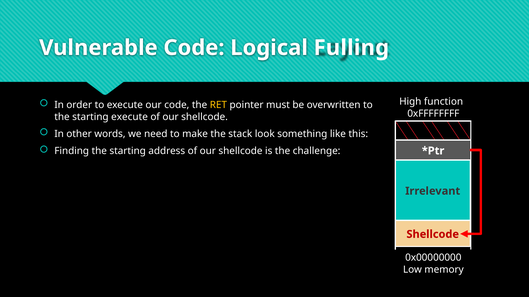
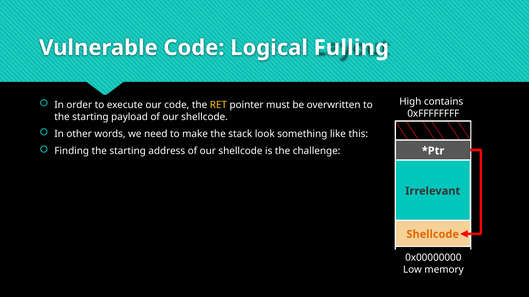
function: function -> contains (444, 102)
starting execute: execute -> payload (130, 117)
Shellcode colour: red -> orange (433, 235)
